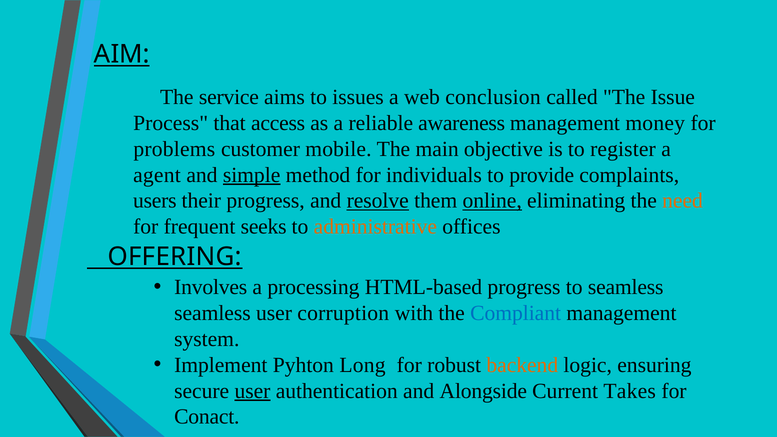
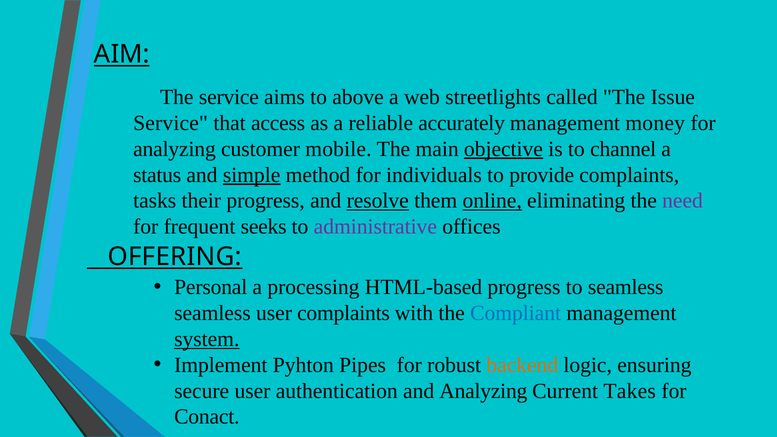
issues: issues -> above (358, 97)
conclusion: conclusion -> streetlights (493, 97)
Process: Process -> Service (171, 123)
awareness: awareness -> accurately (462, 123)
problems: problems -> analyzing (174, 149)
objective underline: none -> present (503, 149)
register: register -> channel (623, 149)
agent: agent -> status (157, 175)
users: users -> tasks (155, 201)
need colour: orange -> purple (683, 201)
administrative colour: orange -> purple (375, 227)
Involves: Involves -> Personal (211, 287)
user corruption: corruption -> complaints (343, 313)
system underline: none -> present (207, 339)
Long: Long -> Pipes (363, 365)
user underline: present -> none (252, 391)
and Alongside: Alongside -> Analyzing (483, 391)
